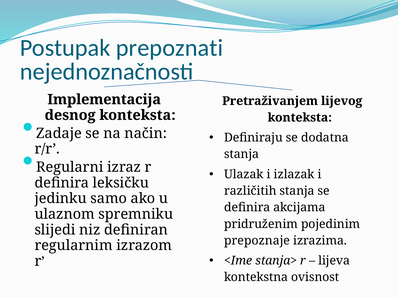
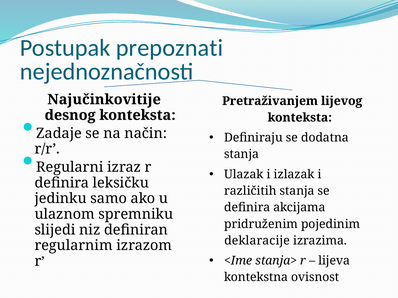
Implementacija: Implementacija -> Najučinkovitije (104, 100)
prepoznaje: prepoznaje -> deklaracije (257, 241)
